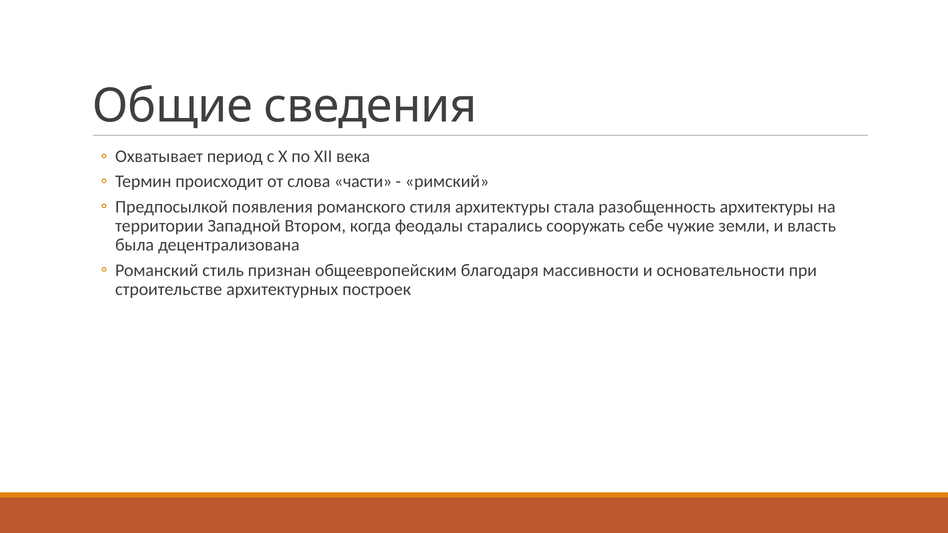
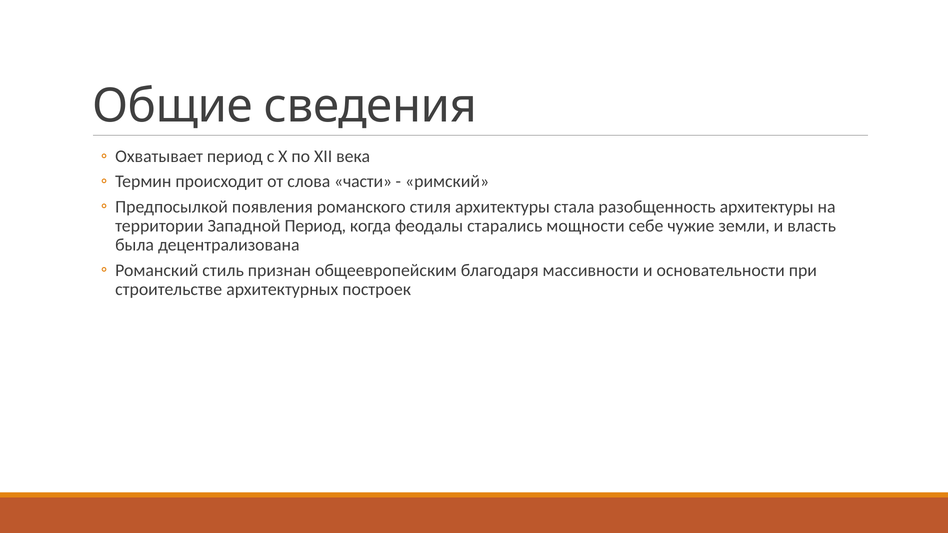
Западной Втором: Втором -> Период (315, 226)
сооружать: сооружать -> мощности (585, 226)
